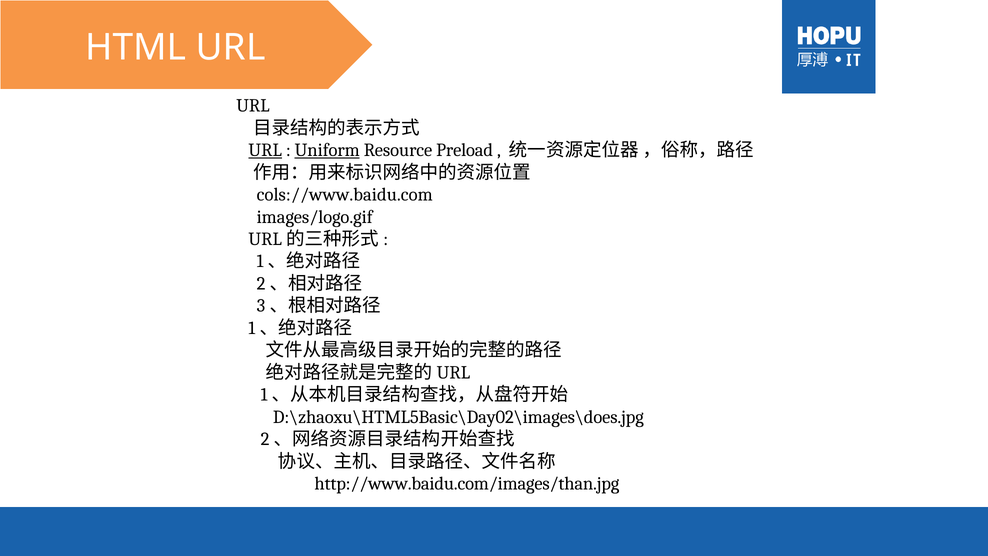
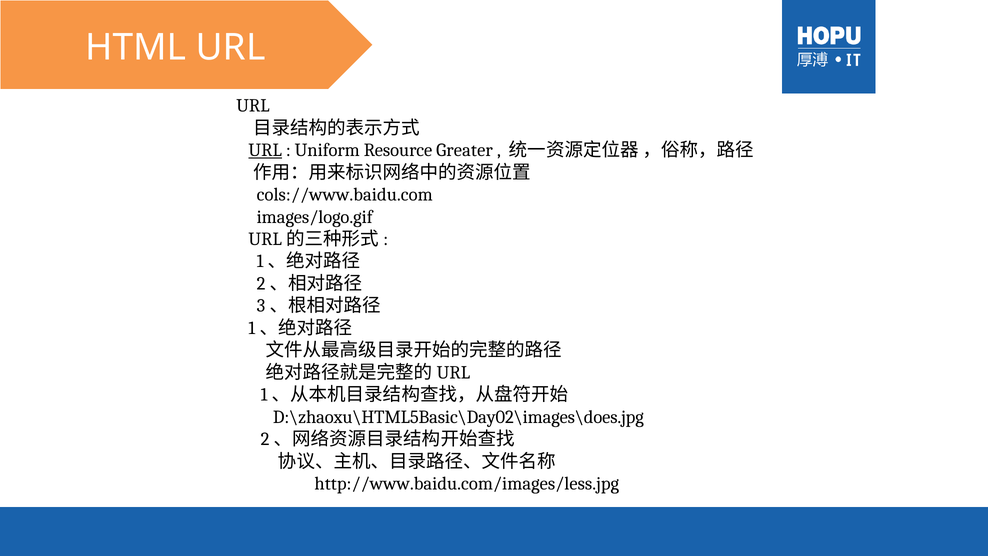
Uniform underline: present -> none (327, 150)
Preload: Preload -> Greater (465, 150)
http://www.baidu.com/images/than.jpg: http://www.baidu.com/images/than.jpg -> http://www.baidu.com/images/less.jpg (467, 484)
